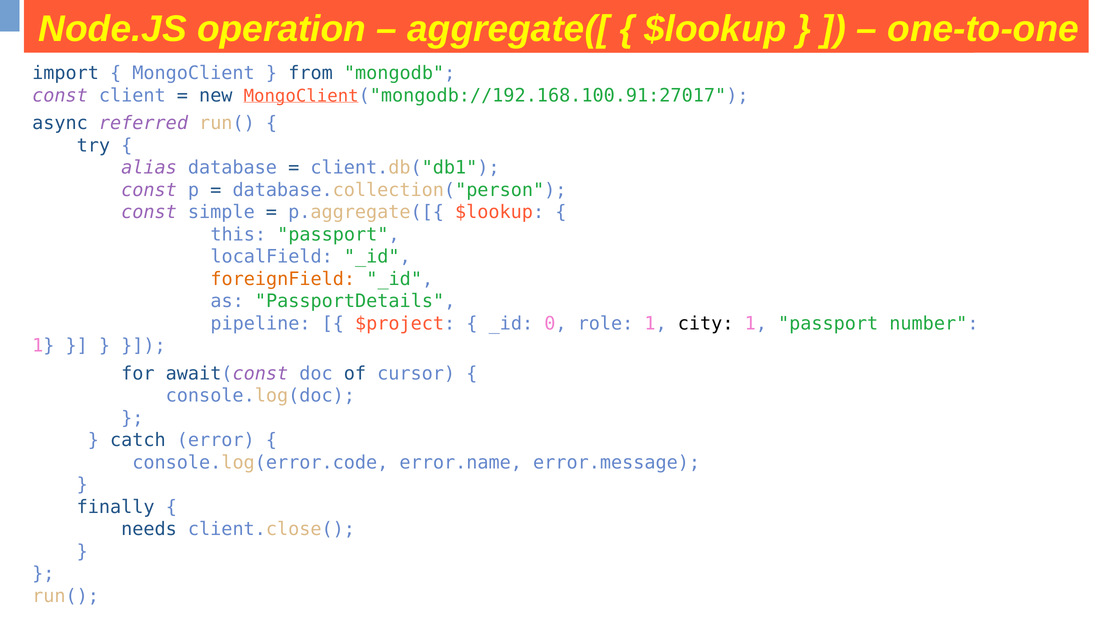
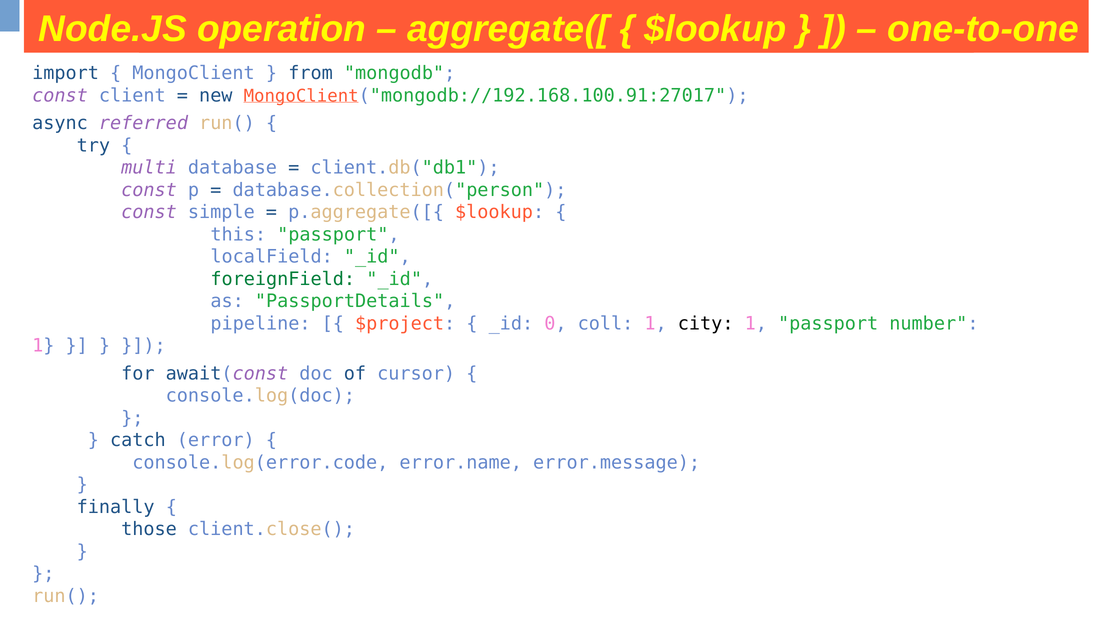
alias: alias -> multi (149, 168)
foreignField colour: orange -> green (283, 279)
role: role -> coll (606, 323)
needs: needs -> those (149, 529)
